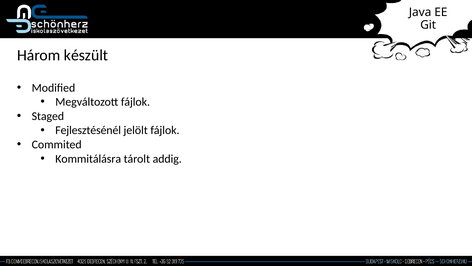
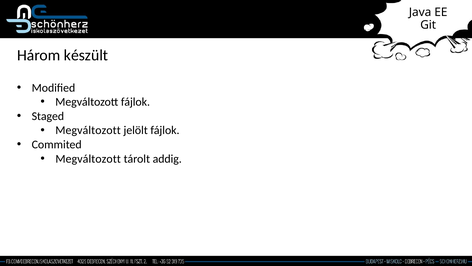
Fejlesztésénél: Fejlesztésénél -> Megváltozott (88, 130)
Kommitálásra: Kommitálásra -> Megváltozott (88, 158)
